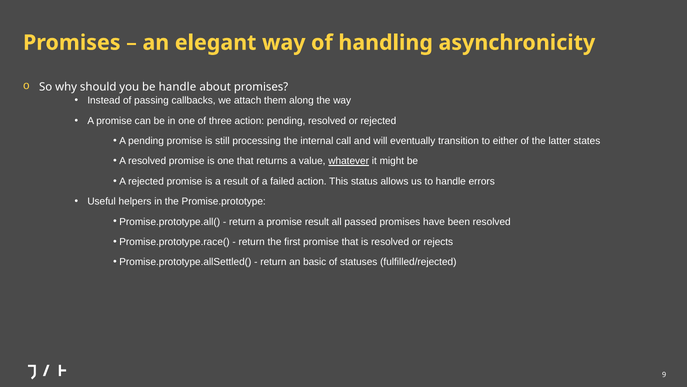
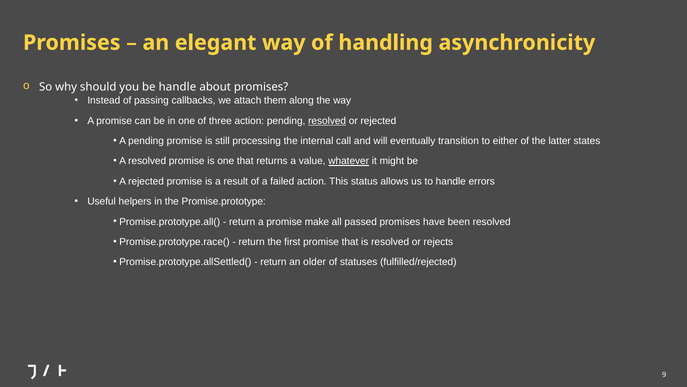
resolved underline: none -> present (327, 121)
promise result: result -> make (317, 221)
basic: basic -> older (315, 262)
